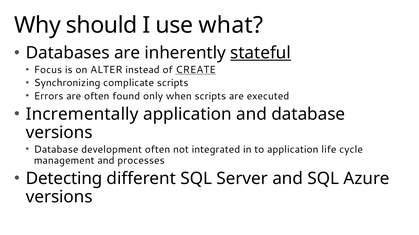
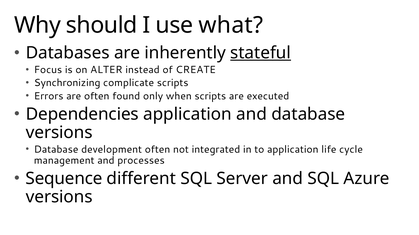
CREATE underline: present -> none (196, 70)
Incrementally: Incrementally -> Dependencies (82, 114)
Detecting: Detecting -> Sequence (64, 179)
